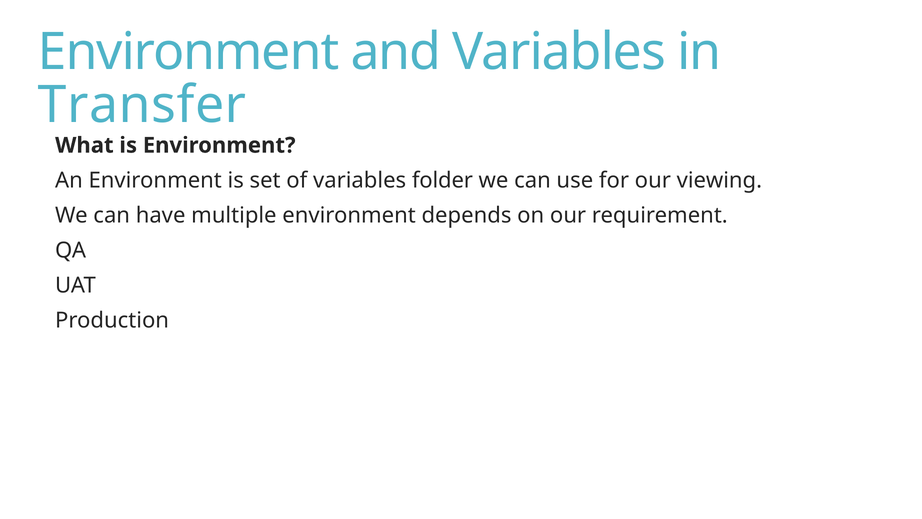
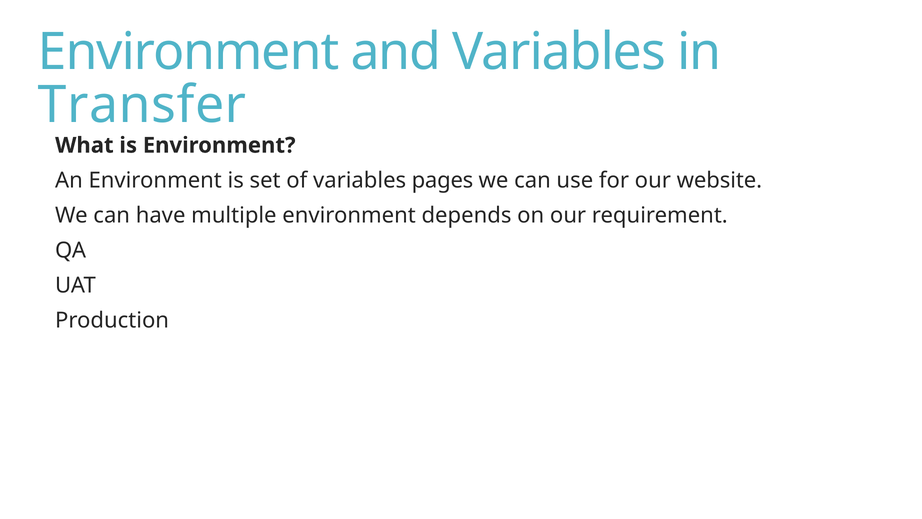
folder: folder -> pages (442, 180)
viewing: viewing -> website (719, 180)
